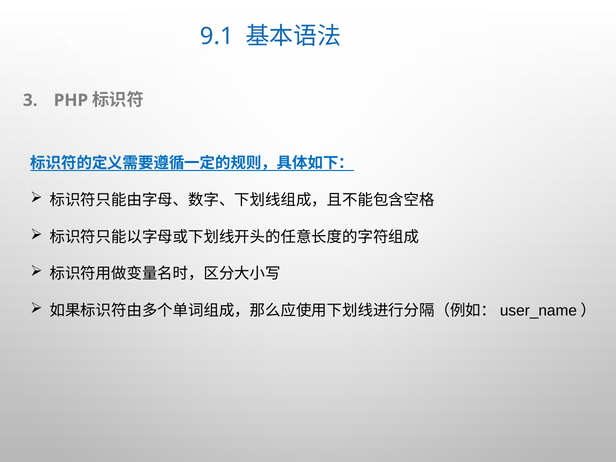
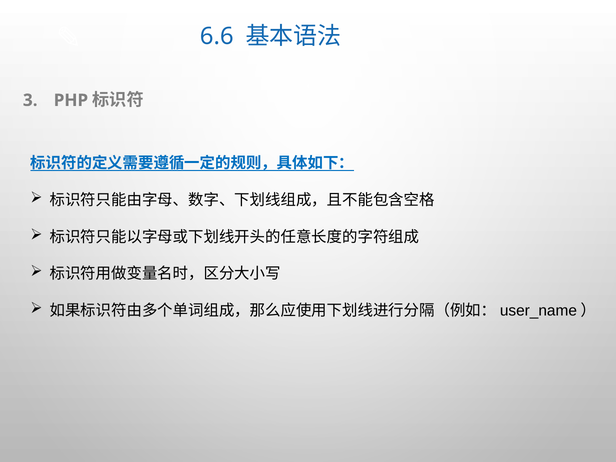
9.1: 9.1 -> 6.6 (217, 36)
